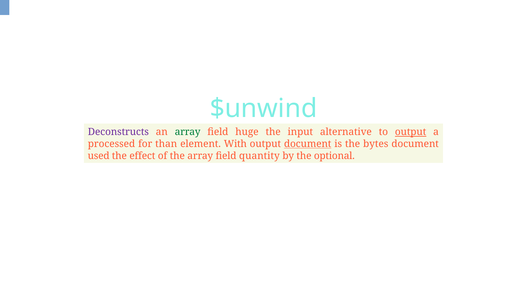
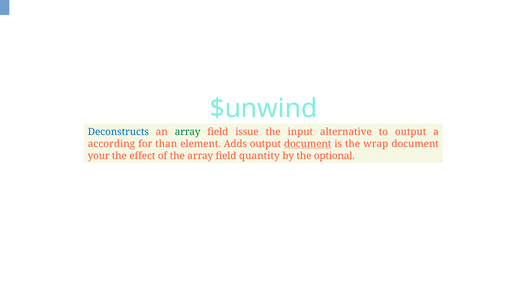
Deconstructs colour: purple -> blue (118, 132)
huge: huge -> issue (247, 132)
output underline: present -> none (411, 132)
processed: processed -> according (111, 144)
With: With -> Adds (235, 144)
bytes: bytes -> wrap (376, 144)
used: used -> your (99, 156)
